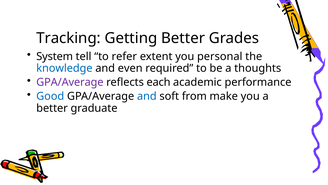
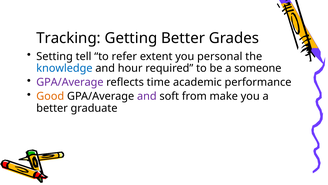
System: System -> Setting (55, 56)
even: even -> hour (130, 68)
thoughts: thoughts -> someone (258, 68)
each: each -> time (158, 82)
Good colour: blue -> orange (50, 96)
and colour: blue -> purple (147, 96)
